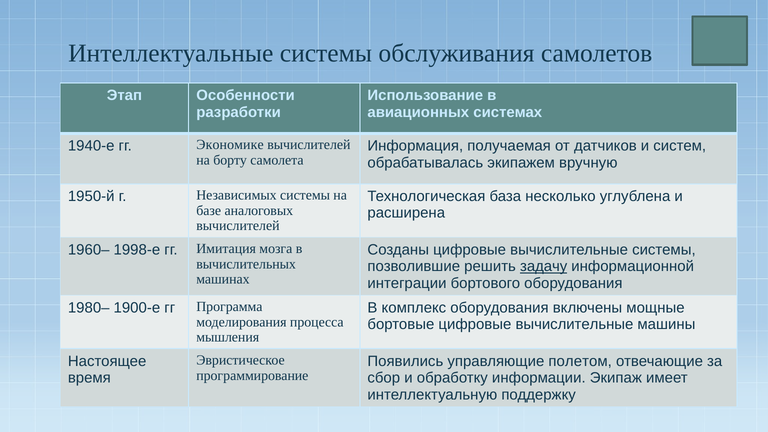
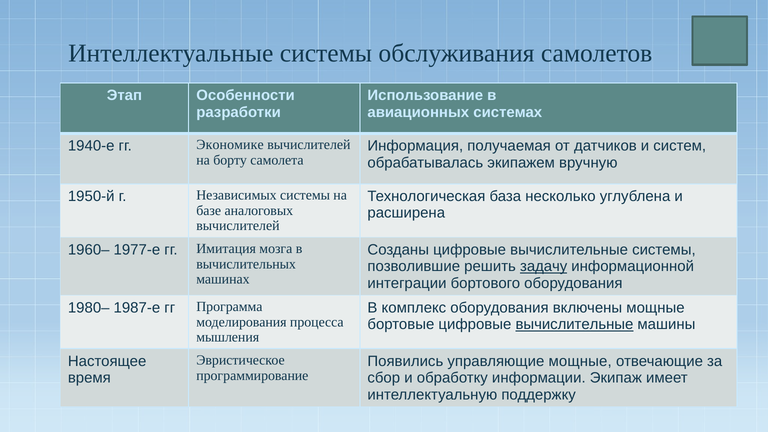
1998-е: 1998-е -> 1977-е (137, 250)
1900-е: 1900-е -> 1987-е (137, 308)
вычислительные underline: none -> present (574, 325)
управляющие полетом: полетом -> мощные (580, 361)
